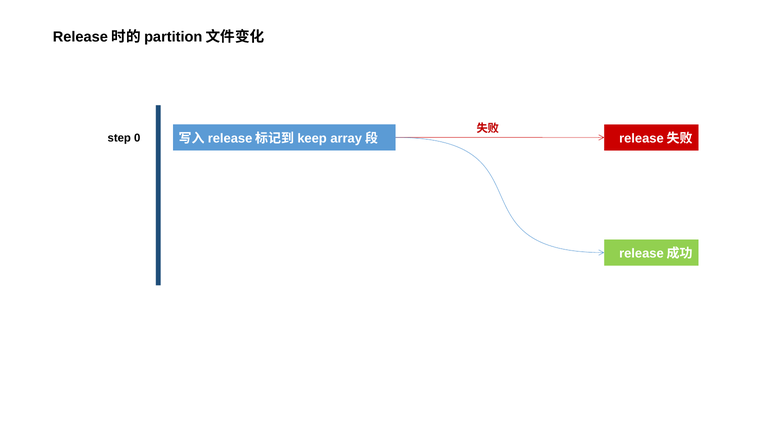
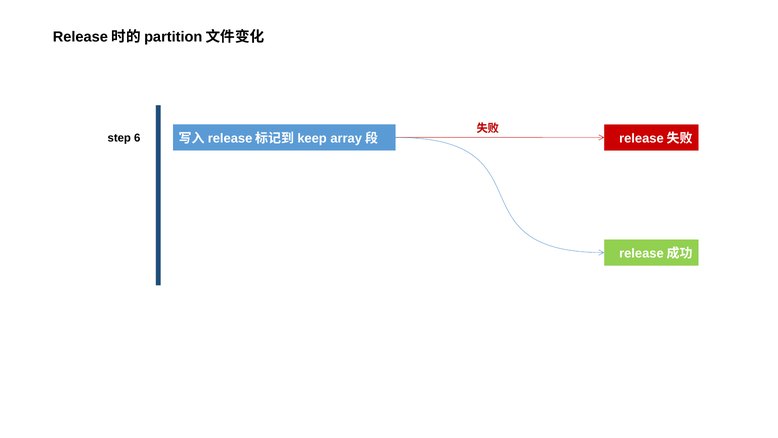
0: 0 -> 6 (137, 138)
